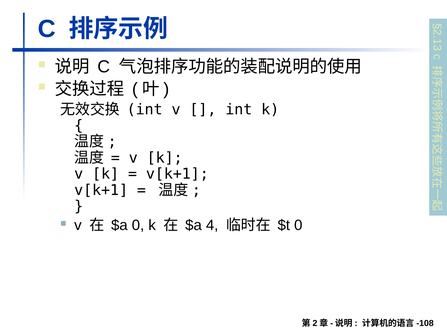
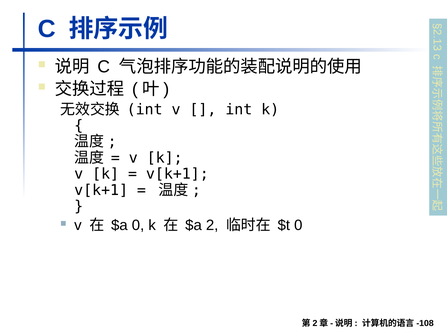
$a 4: 4 -> 2 (212, 225)
